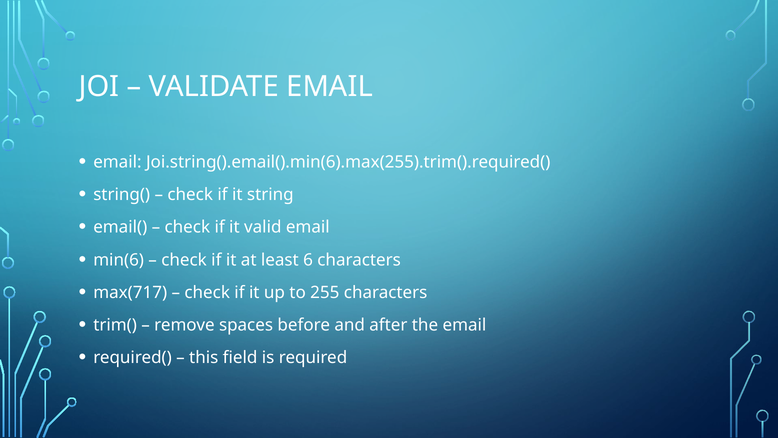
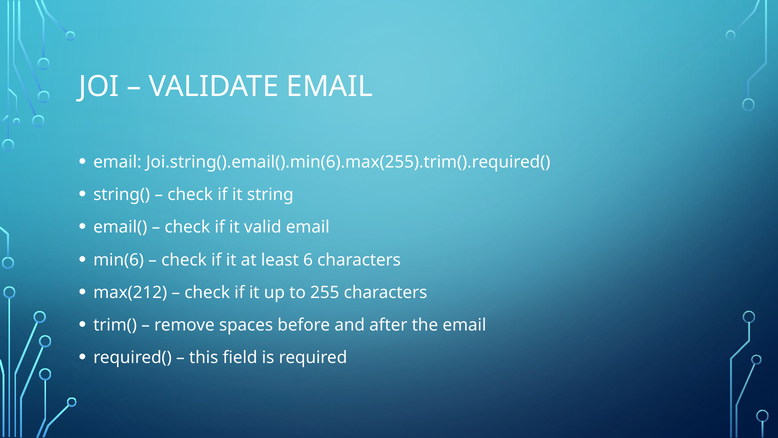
max(717: max(717 -> max(212 (130, 292)
